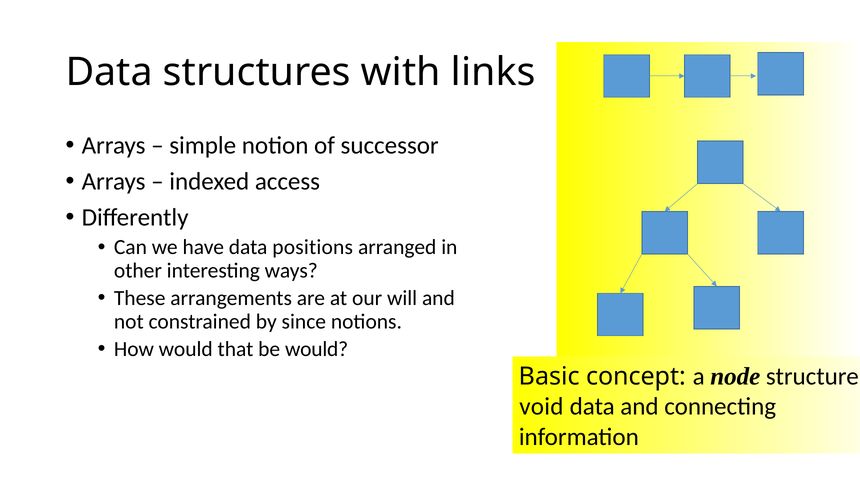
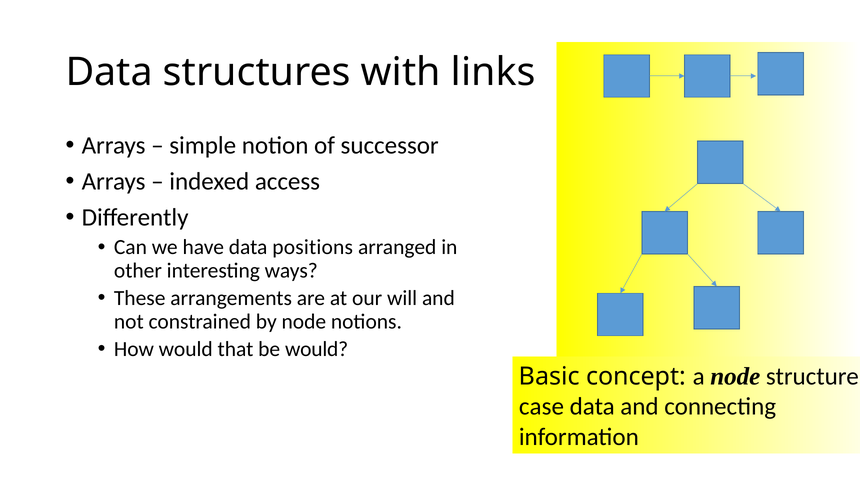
by since: since -> node (304, 321)
void: void -> case (541, 406)
